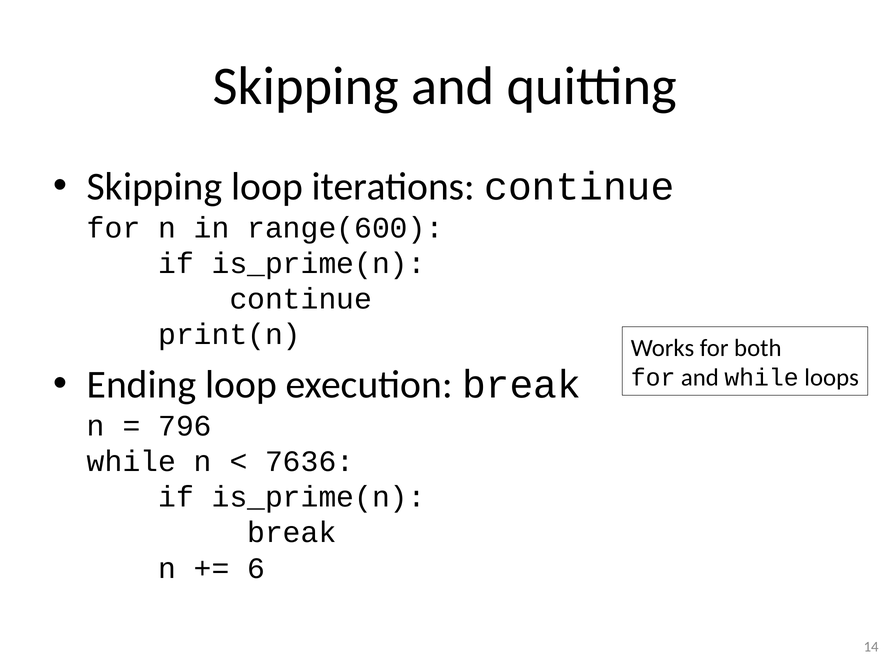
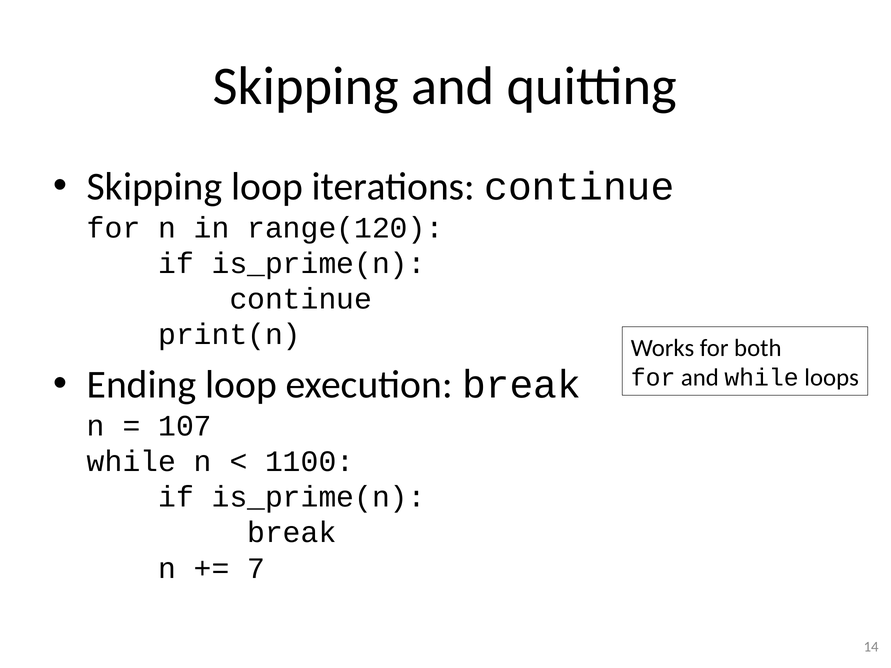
range(600: range(600 -> range(120 (345, 228)
796: 796 -> 107 (185, 426)
7636: 7636 -> 1100 (310, 462)
6: 6 -> 7 (256, 568)
